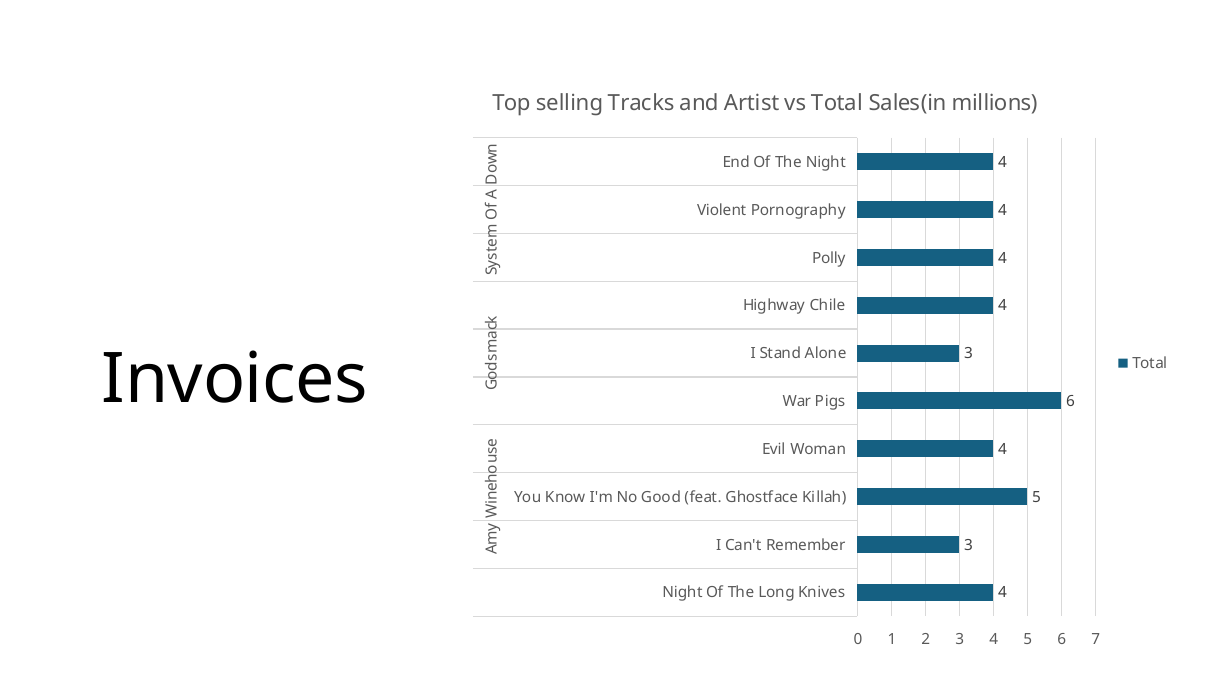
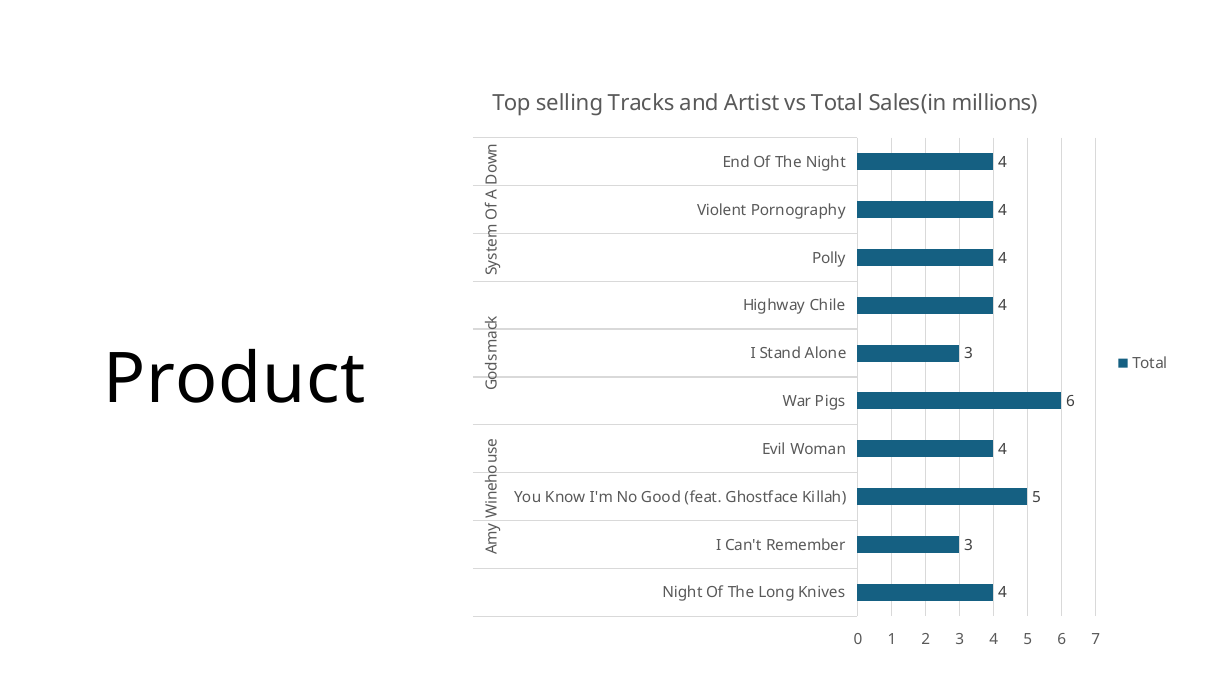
Invoices: Invoices -> Product (234, 379)
